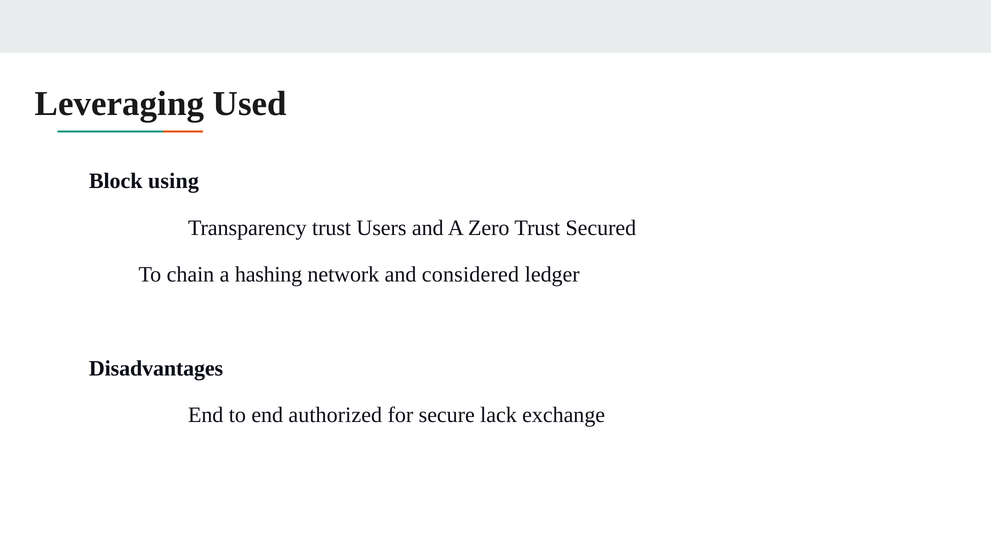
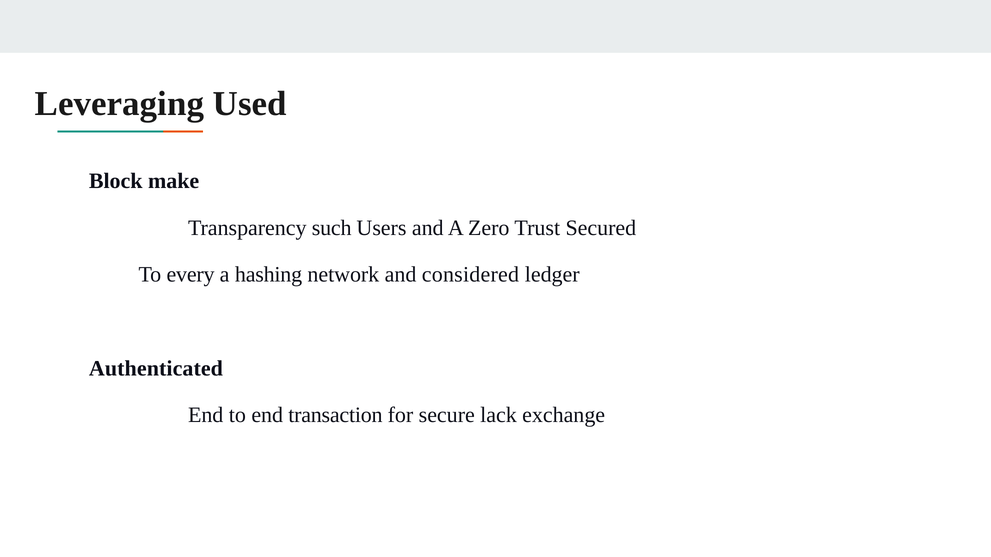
using: using -> make (174, 181)
Transparency trust: trust -> such (332, 228)
chain: chain -> every (191, 275)
Disadvantages: Disadvantages -> Authenticated (156, 369)
authorized: authorized -> transaction (335, 416)
